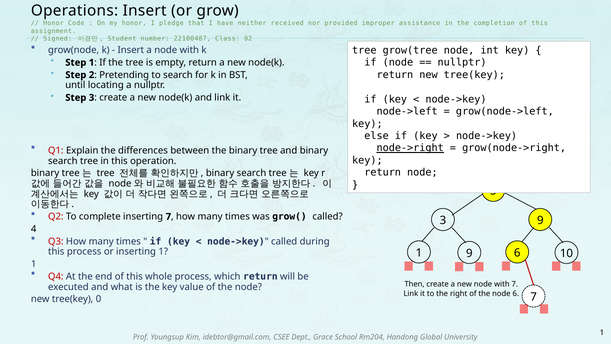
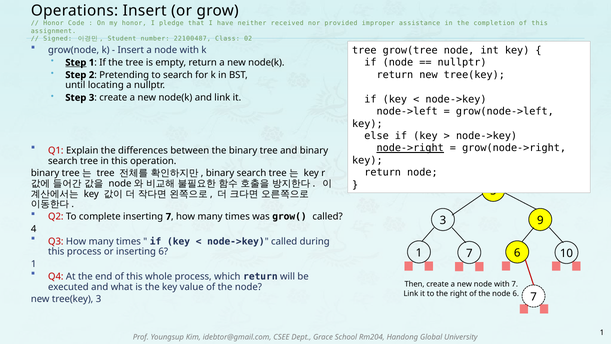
Step underline: none -> present (76, 62)
inserting 1: 1 -> 6 (163, 252)
1 9: 9 -> 7 (469, 253)
tree(key 0: 0 -> 3 (98, 299)
